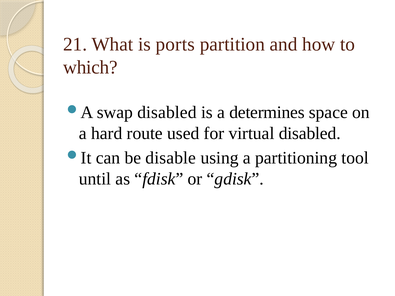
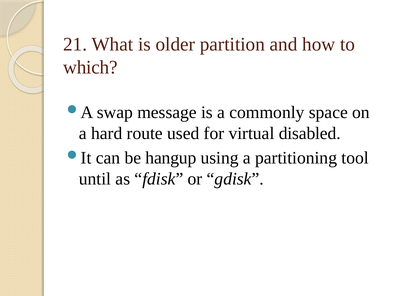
ports: ports -> older (175, 44)
swap disabled: disabled -> message (167, 112)
determines: determines -> commonly (267, 112)
disable: disable -> hangup (171, 158)
